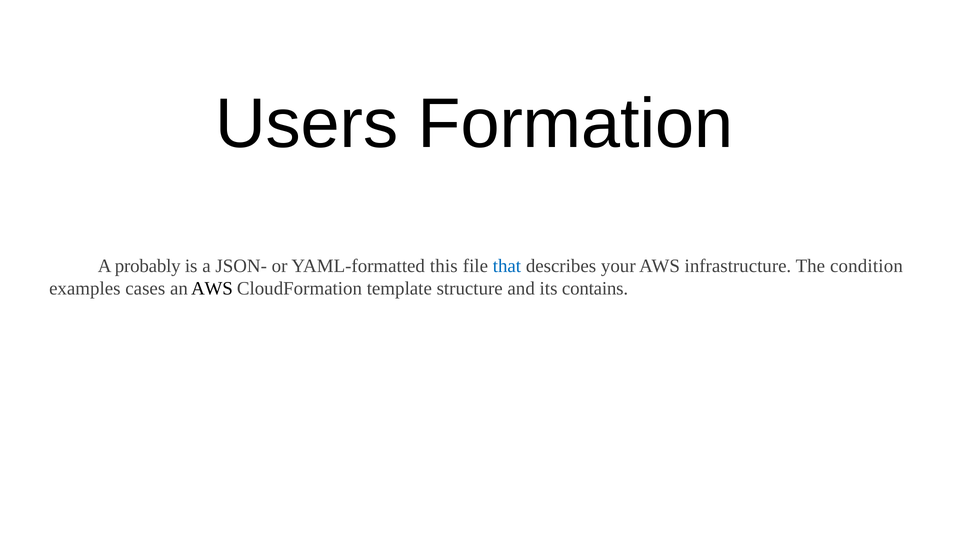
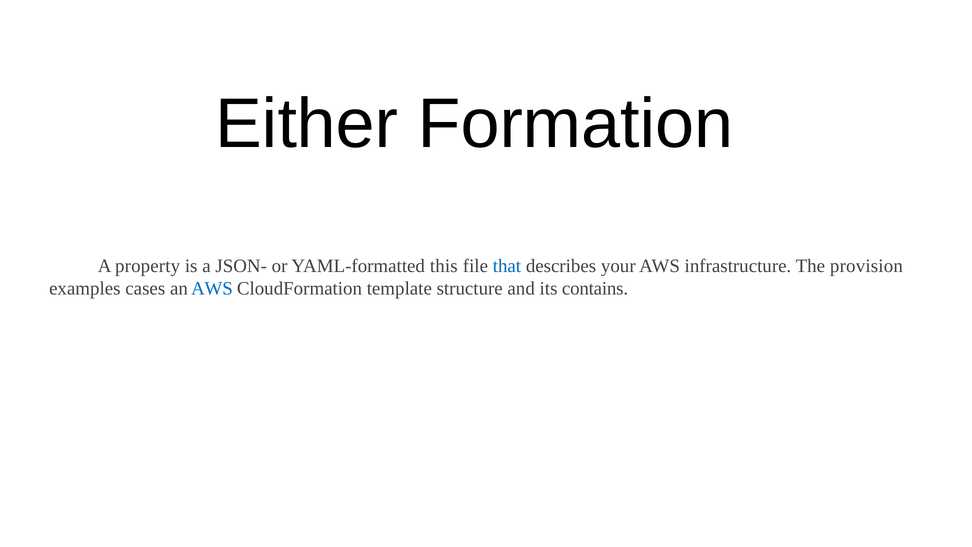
Users: Users -> Either (307, 124)
probably: probably -> property (148, 266)
condition: condition -> provision (866, 266)
AWS colour: black -> blue (212, 289)
